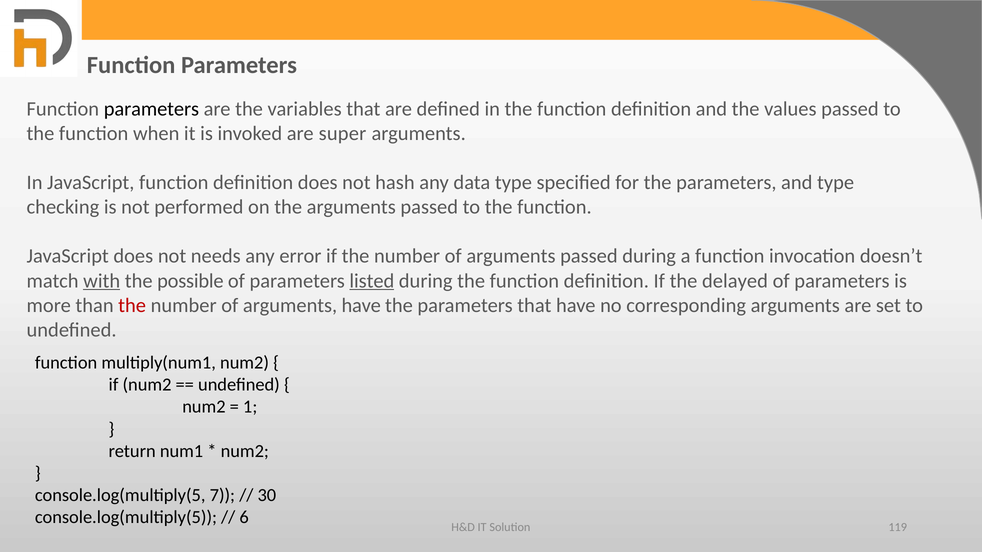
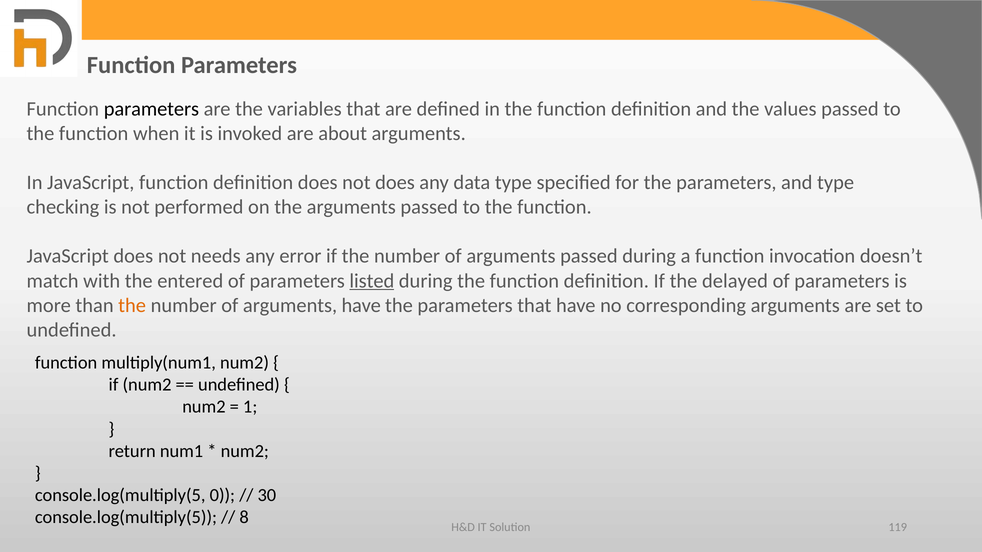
super: super -> about (343, 134)
not hash: hash -> does (395, 183)
with underline: present -> none (102, 281)
possible: possible -> entered (190, 281)
the colour: red -> orange (132, 305)
7: 7 -> 0 (222, 496)
6: 6 -> 8 (244, 518)
